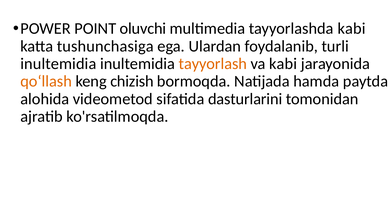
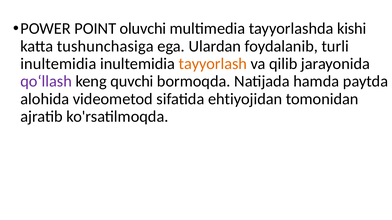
tayyorlashda kabi: kabi -> kishi (352, 29)
va kabi: kabi -> qilib (283, 64)
qo‘llash colour: orange -> purple (46, 82)
chizish: chizish -> quvchi (132, 82)
dasturlarini: dasturlarini -> ehtiyojidan (245, 99)
